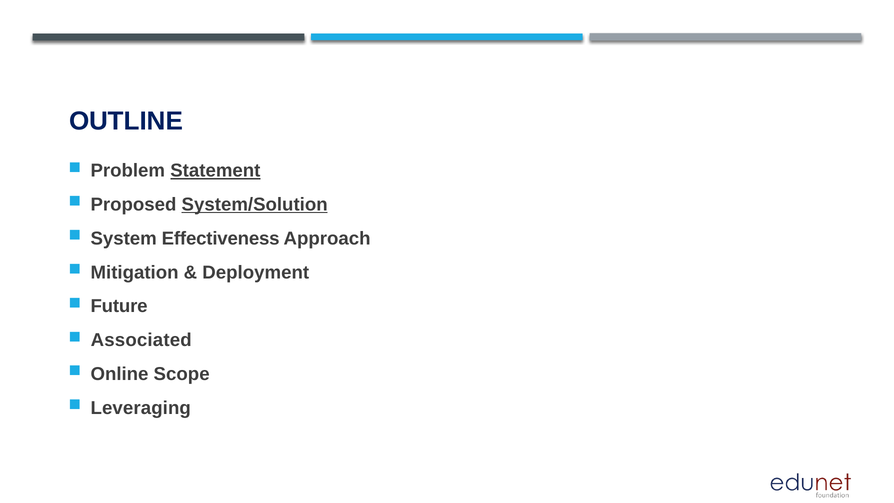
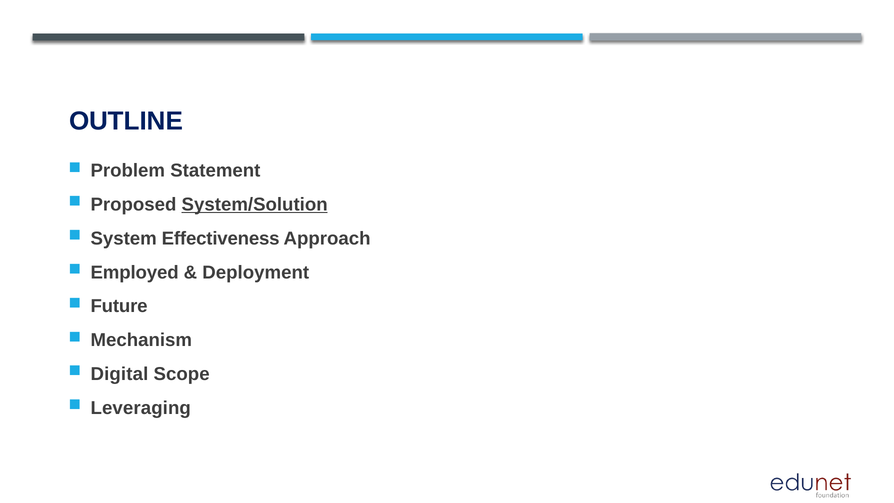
Statement underline: present -> none (215, 171)
Mitigation: Mitigation -> Employed (135, 272)
Associated: Associated -> Mechanism (141, 340)
Online: Online -> Digital (119, 374)
